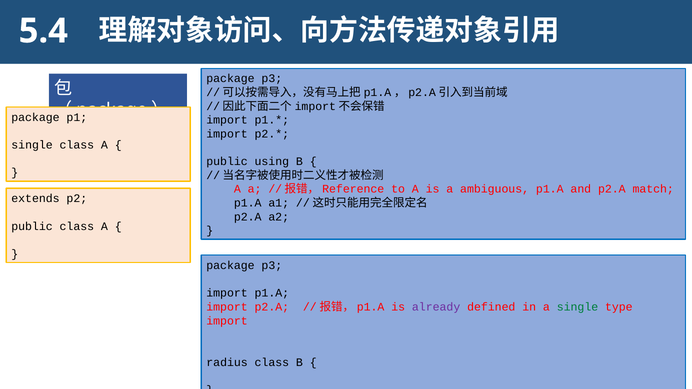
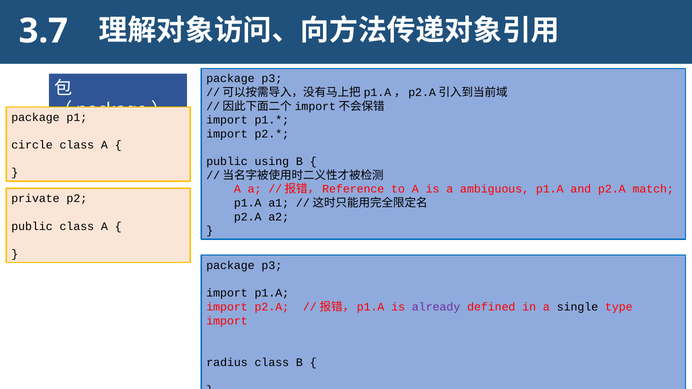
5.4: 5.4 -> 3.7 (43, 31)
single: single -> circle (32, 145)
extends: extends -> private (35, 199)
single colour: green -> black (577, 307)
